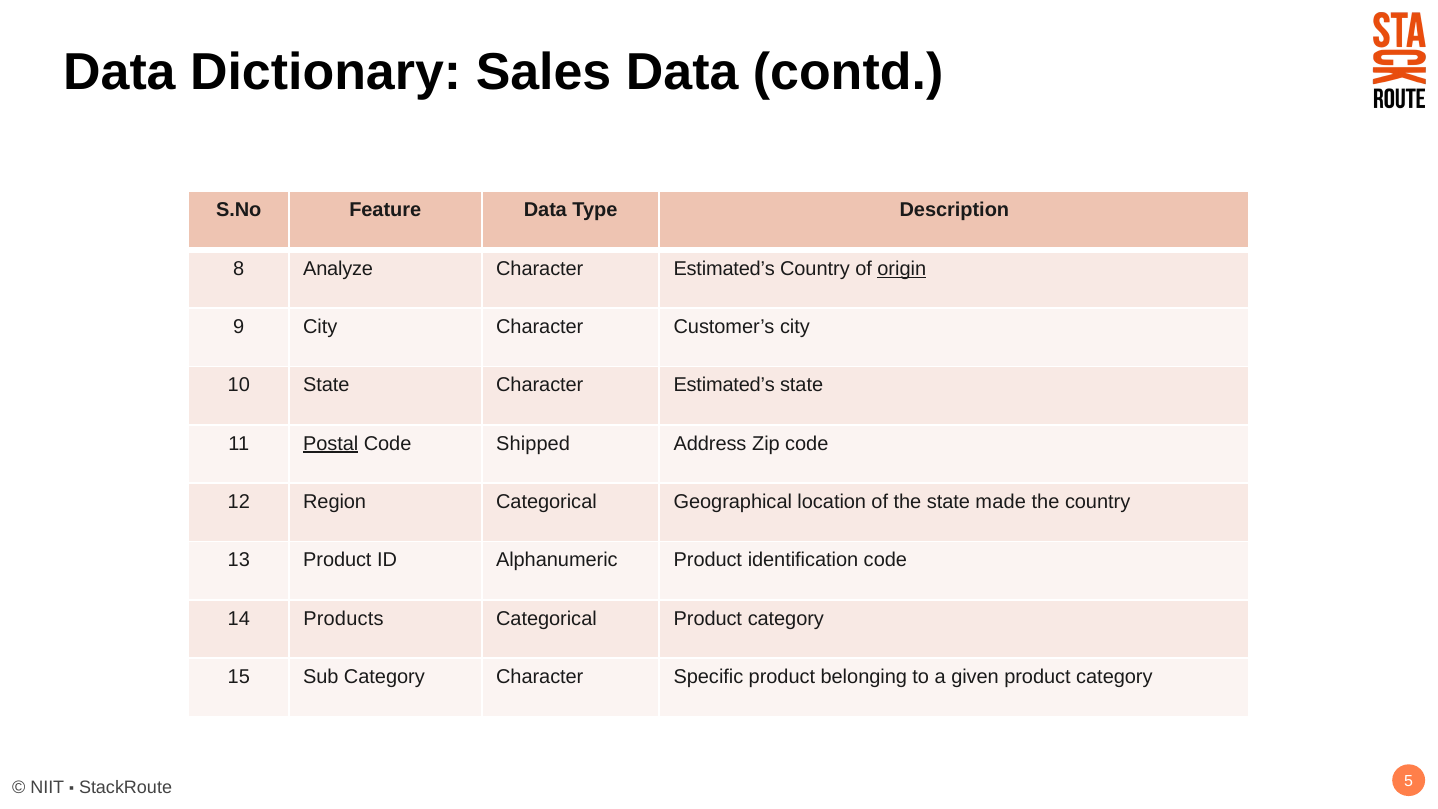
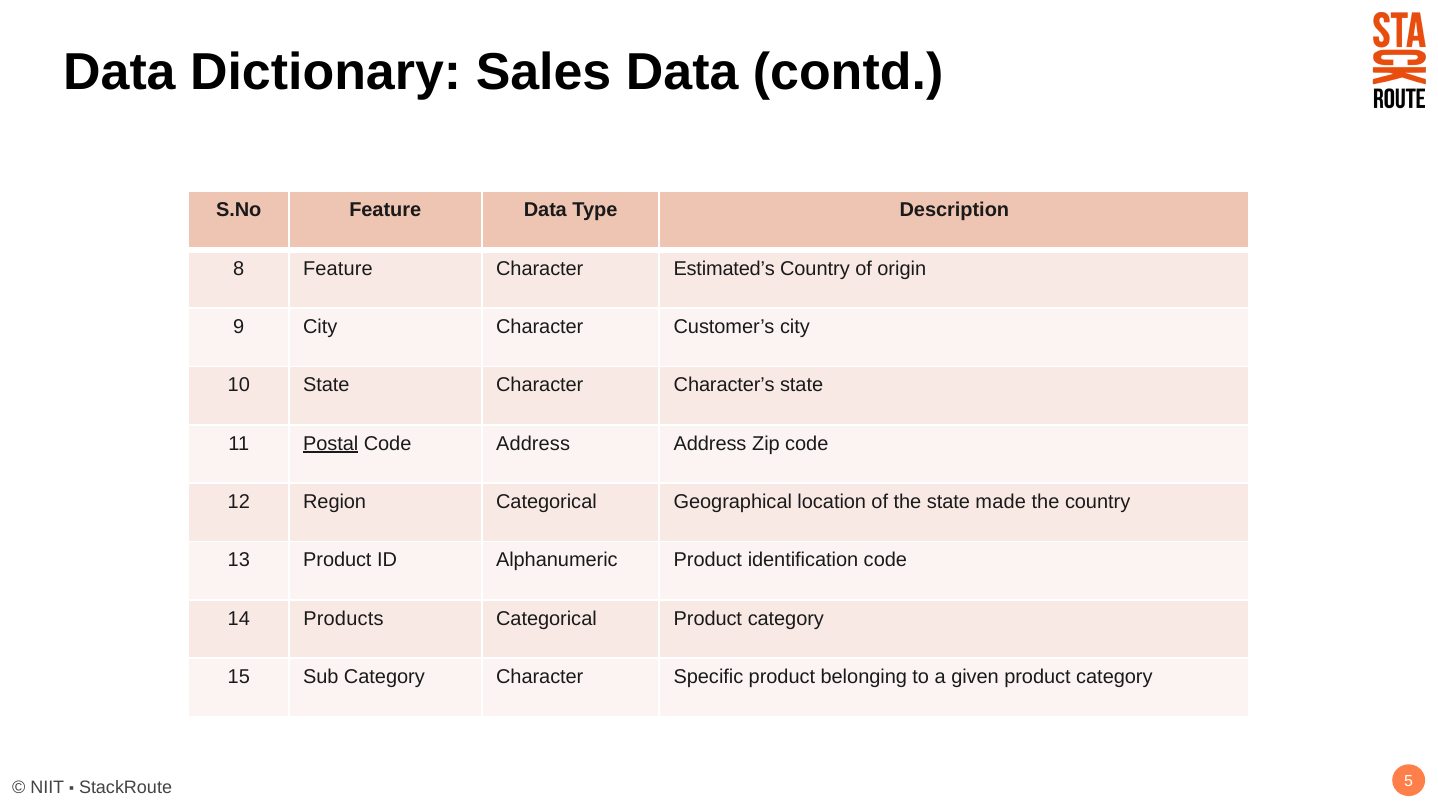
8 Analyze: Analyze -> Feature (338, 268)
origin underline: present -> none (902, 268)
State Character Estimated’s: Estimated’s -> Character’s (724, 385)
Code Shipped: Shipped -> Address (533, 443)
